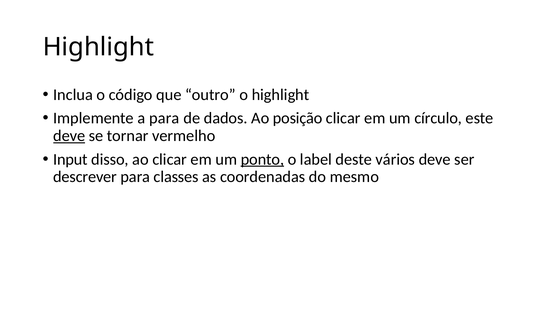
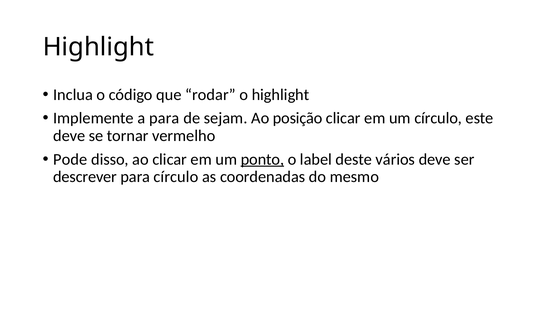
outro: outro -> rodar (210, 95)
dados: dados -> sejam (226, 118)
deve underline: present -> none (69, 136)
Input: Input -> Pode (70, 159)
para classes: classes -> círculo (176, 177)
